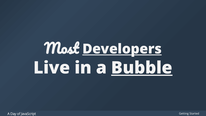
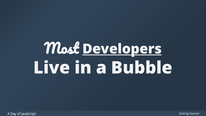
Bubble underline: present -> none (142, 68)
